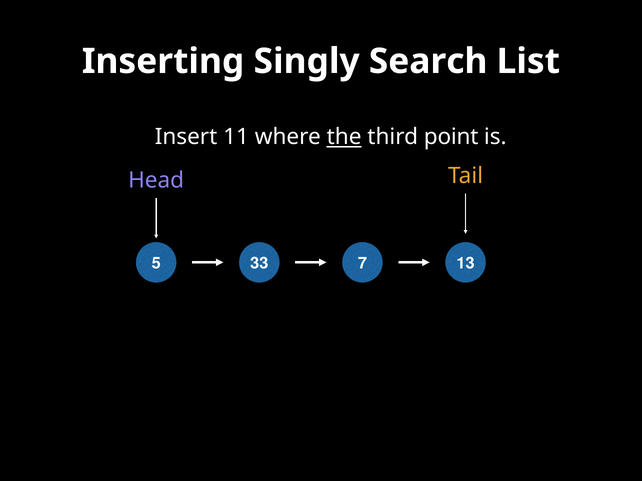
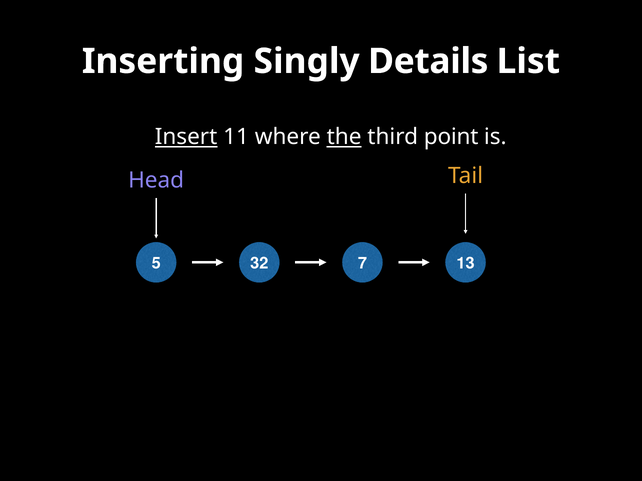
Search: Search -> Details (428, 61)
Insert underline: none -> present (186, 137)
33: 33 -> 32 (259, 264)
